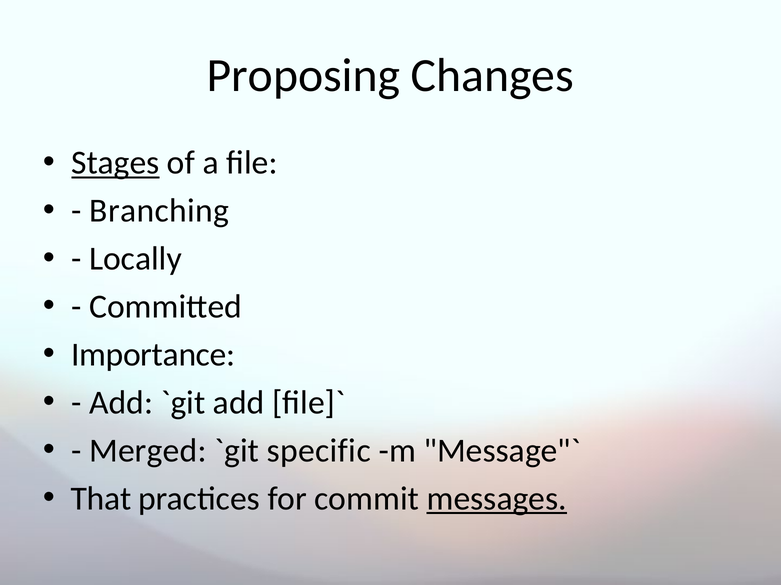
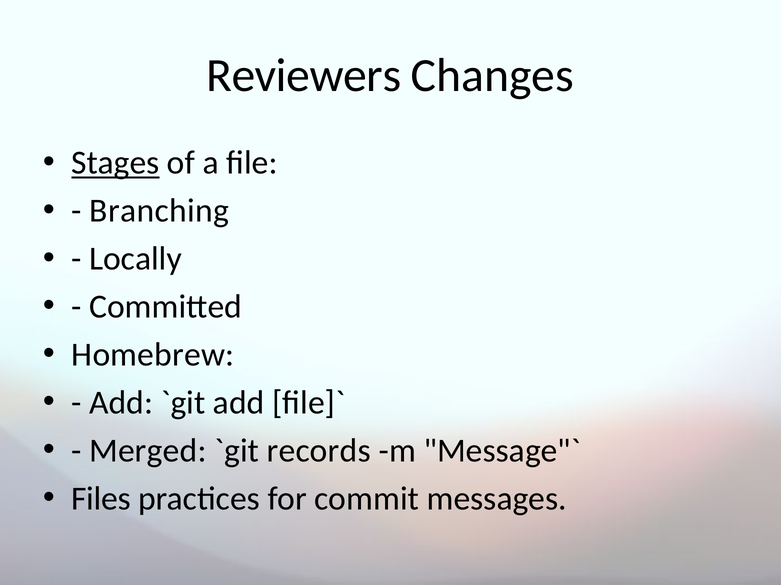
Proposing: Proposing -> Reviewers (304, 76)
Importance: Importance -> Homebrew (153, 355)
specific: specific -> records (319, 451)
That: That -> Files (101, 499)
messages underline: present -> none (497, 499)
